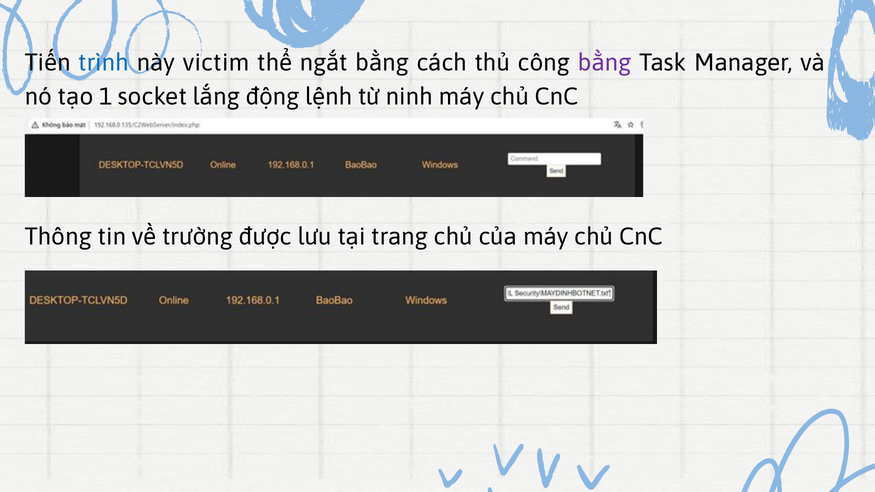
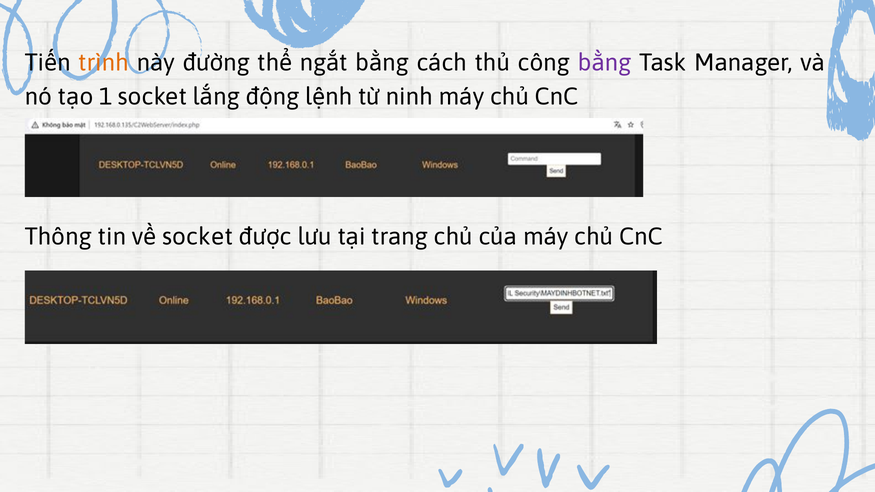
trình colour: blue -> orange (104, 63)
victim: victim -> đường (216, 63)
về trường: trường -> socket (198, 237)
